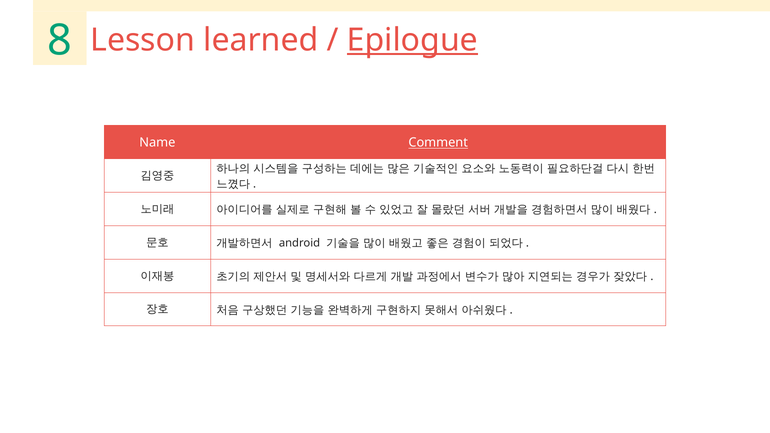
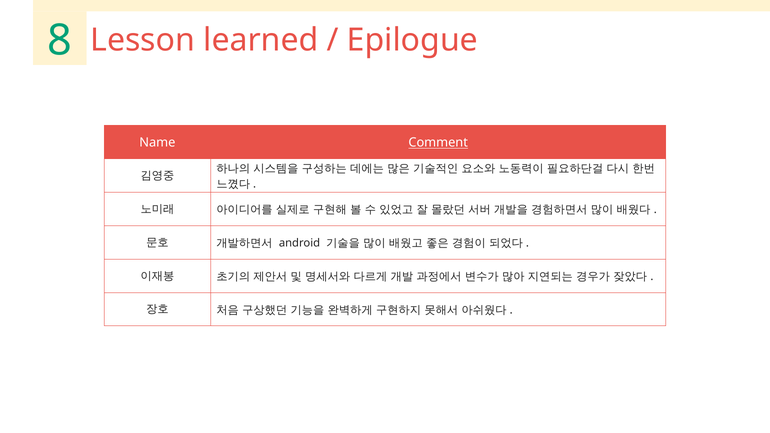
Epilogue underline: present -> none (412, 40)
